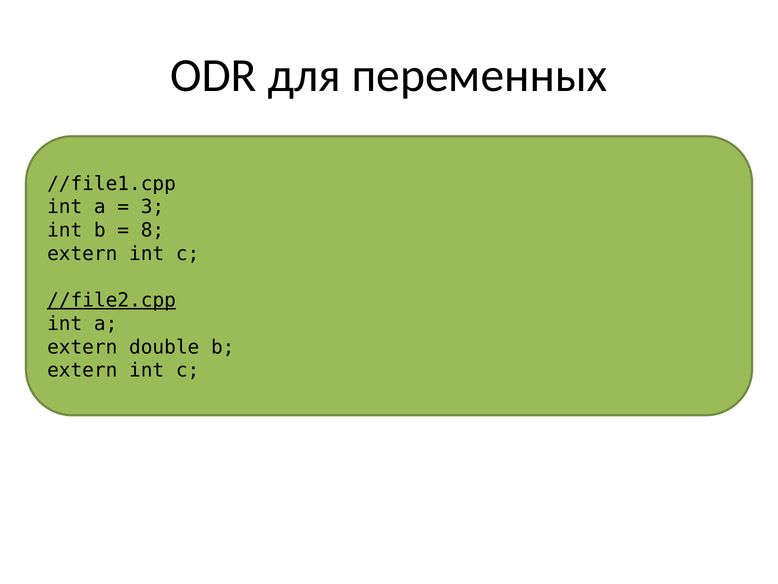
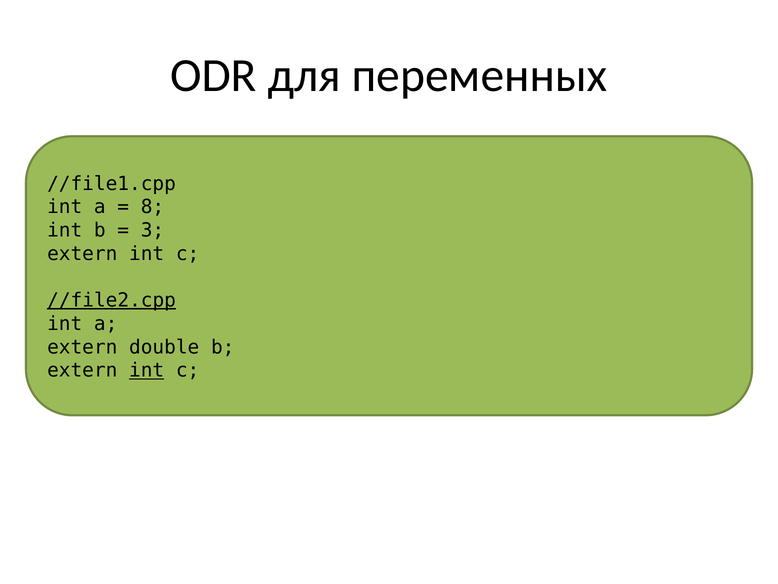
3: 3 -> 8 (152, 207)
8: 8 -> 3 (152, 230)
int underline: none -> present (147, 370)
